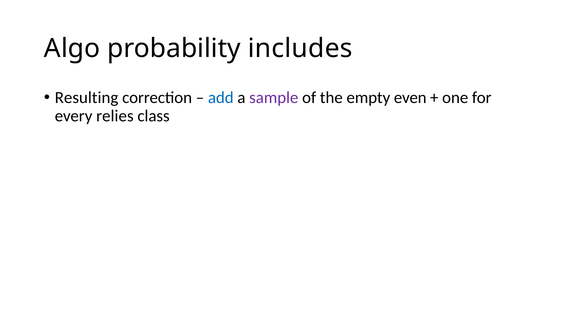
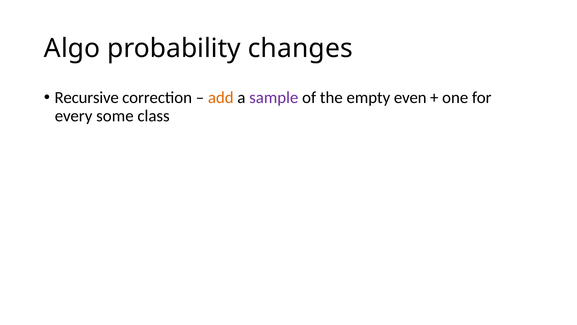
includes: includes -> changes (300, 48)
Resulting: Resulting -> Recursive (87, 98)
add colour: blue -> orange (221, 98)
relies: relies -> some (115, 116)
